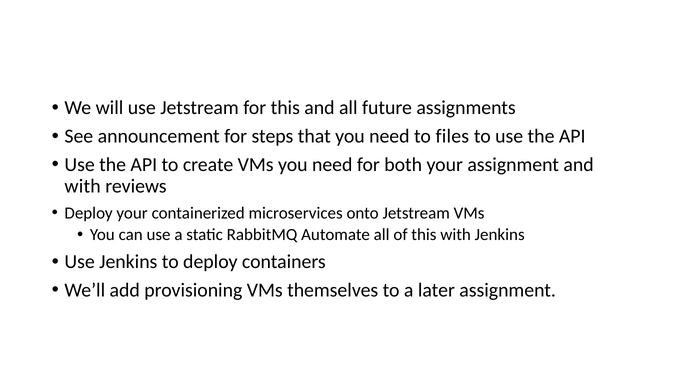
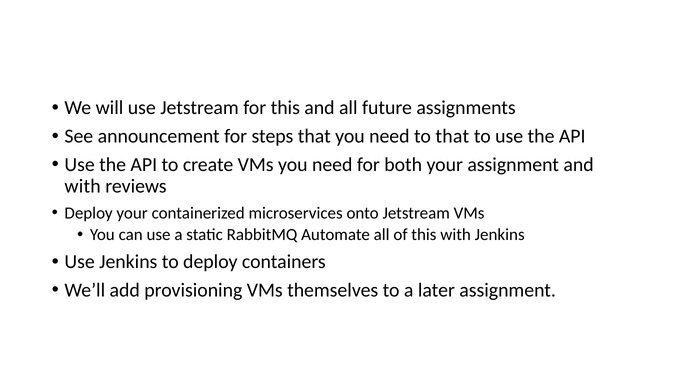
to files: files -> that (452, 136)
